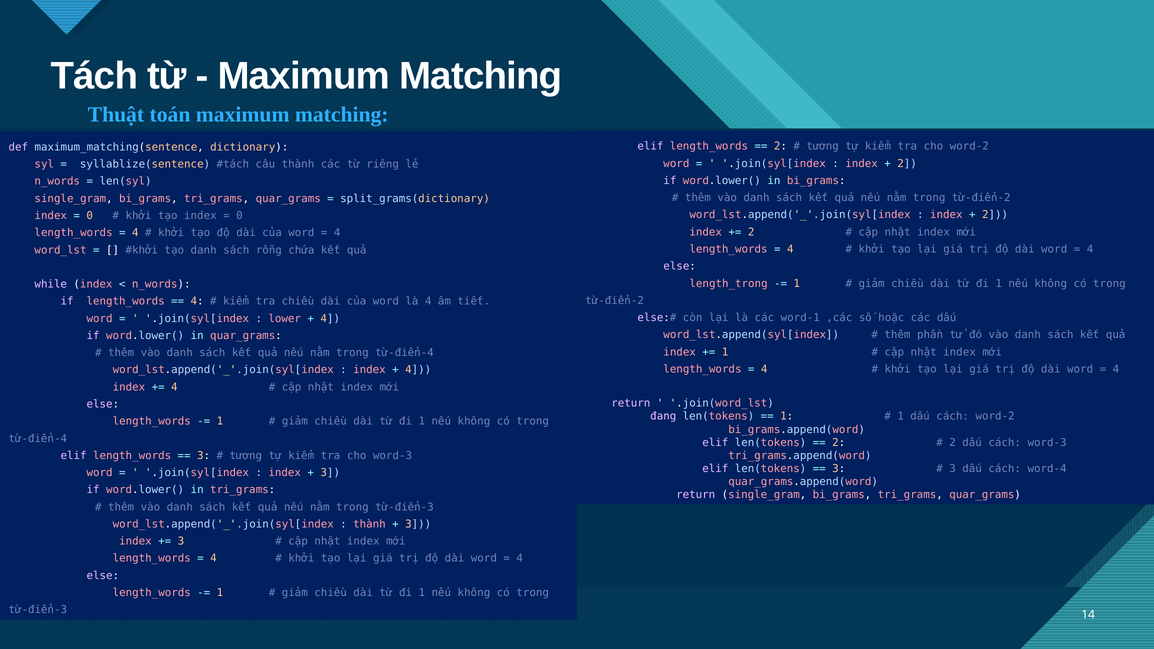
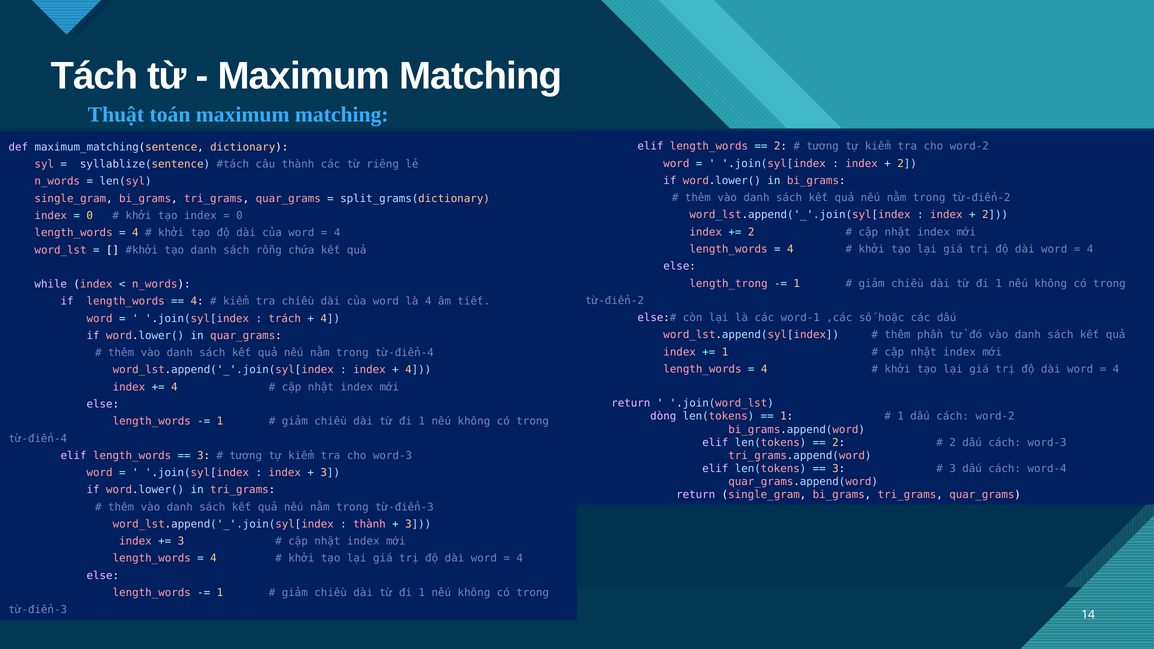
lower: lower -> trách (285, 319)
đang: đang -> dòng (663, 416)
